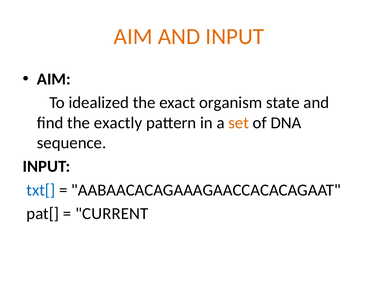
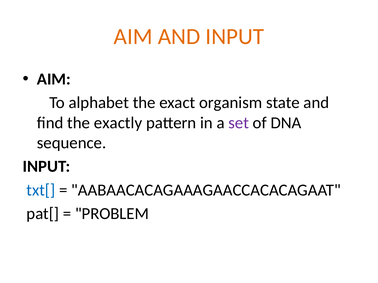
idealized: idealized -> alphabet (99, 103)
set colour: orange -> purple (239, 123)
CURRENT: CURRENT -> PROBLEM (112, 214)
